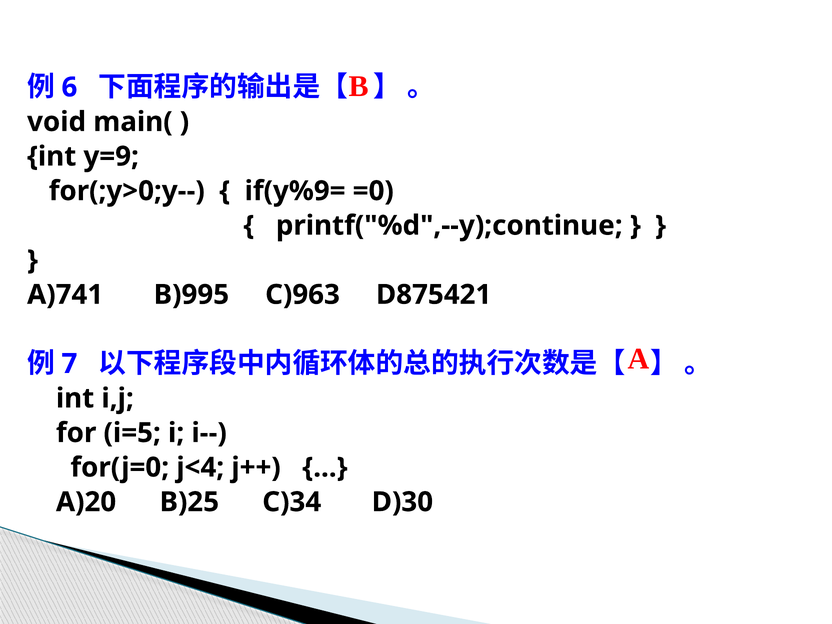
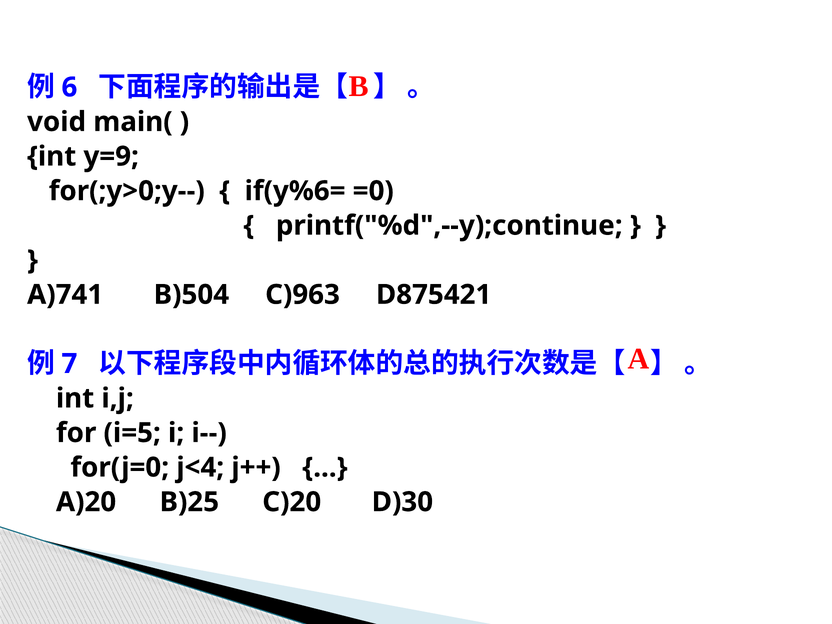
if(y%9=: if(y%9= -> if(y%6= (295, 191)
B)995: B)995 -> B)504 (191, 295)
C)34: C)34 -> C)20 (292, 502)
